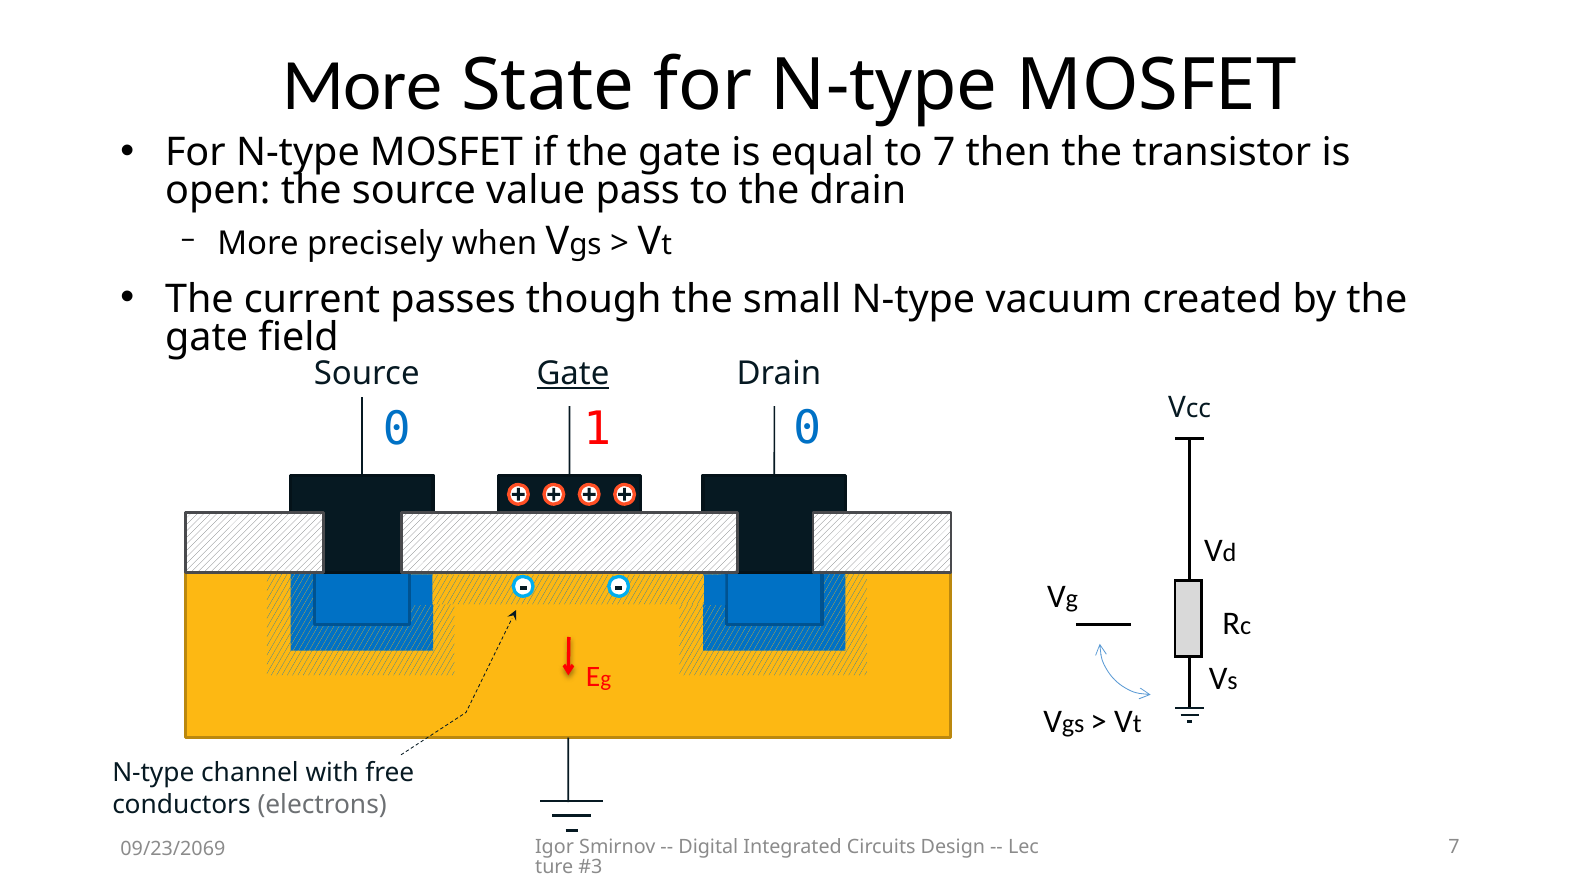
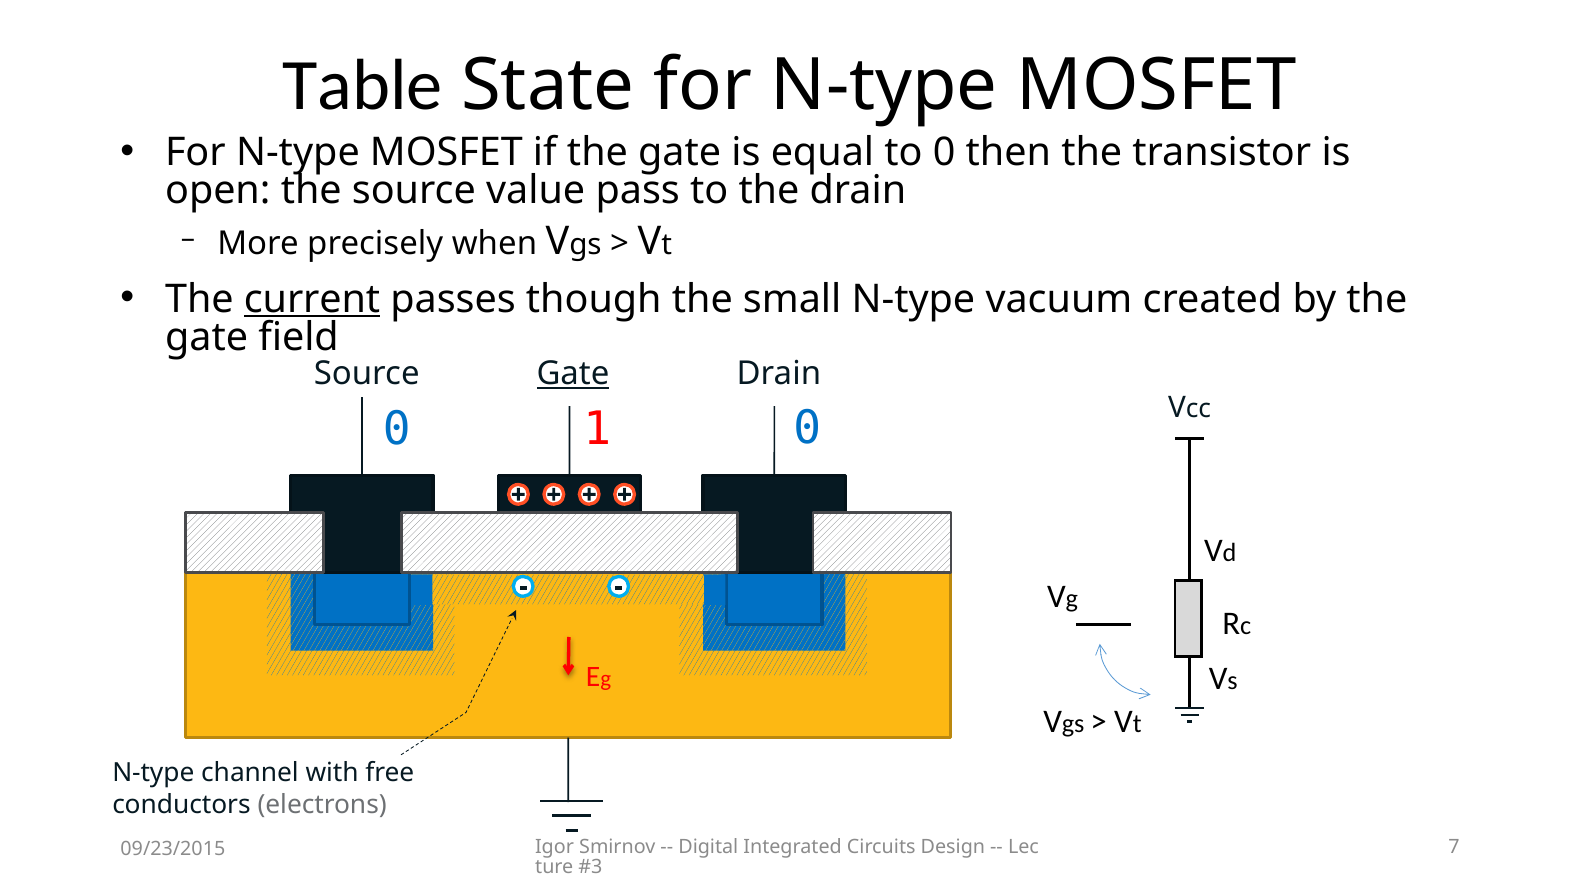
More: More -> Table (362, 86)
to 7: 7 -> 0 (944, 152)
current underline: none -> present (312, 299)
09/23/2069: 09/23/2069 -> 09/23/2015 (173, 849)
